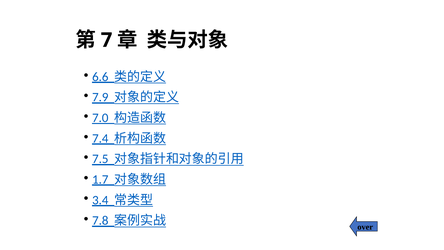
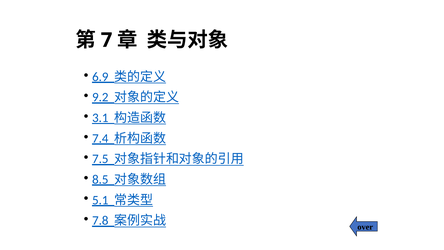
6.6: 6.6 -> 6.9 (100, 77)
7.9: 7.9 -> 9.2 (100, 97)
7.0: 7.0 -> 3.1 (100, 118)
1.7: 1.7 -> 8.5 (100, 179)
3.4: 3.4 -> 5.1 (100, 200)
